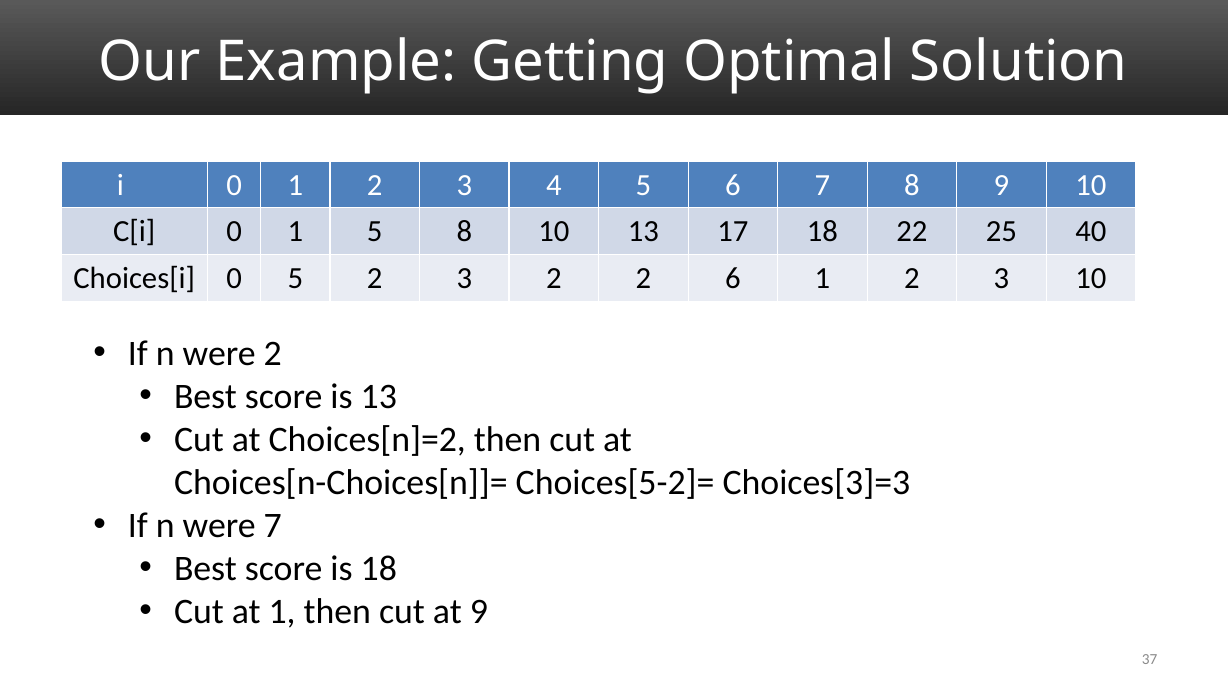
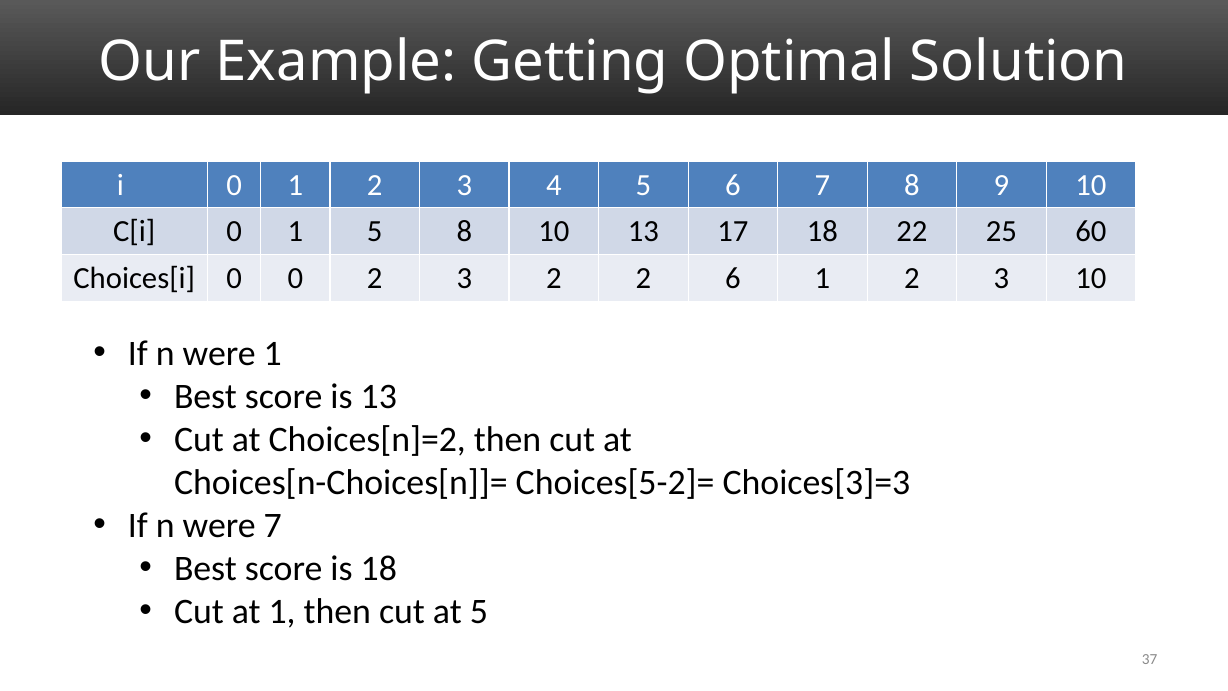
40: 40 -> 60 (1091, 231)
0 5: 5 -> 0 (295, 278)
were 2: 2 -> 1 (273, 353)
at 9: 9 -> 5 (479, 611)
